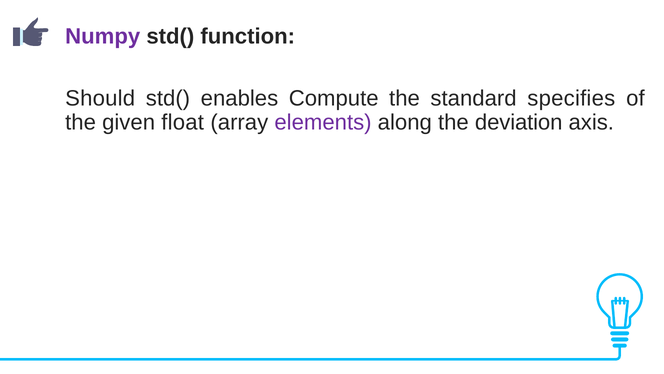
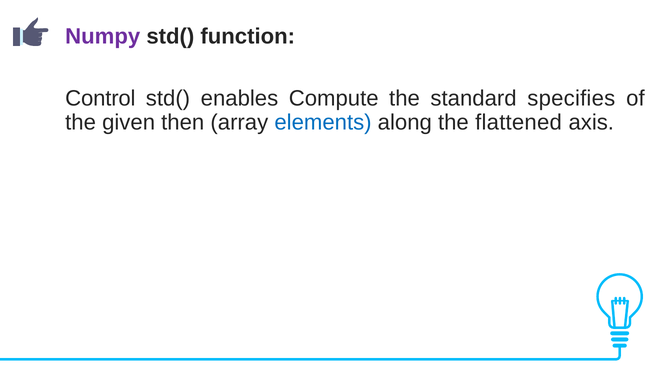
Should: Should -> Control (100, 98)
float: float -> then (183, 122)
elements colour: purple -> blue (323, 122)
deviation: deviation -> flattened (519, 122)
